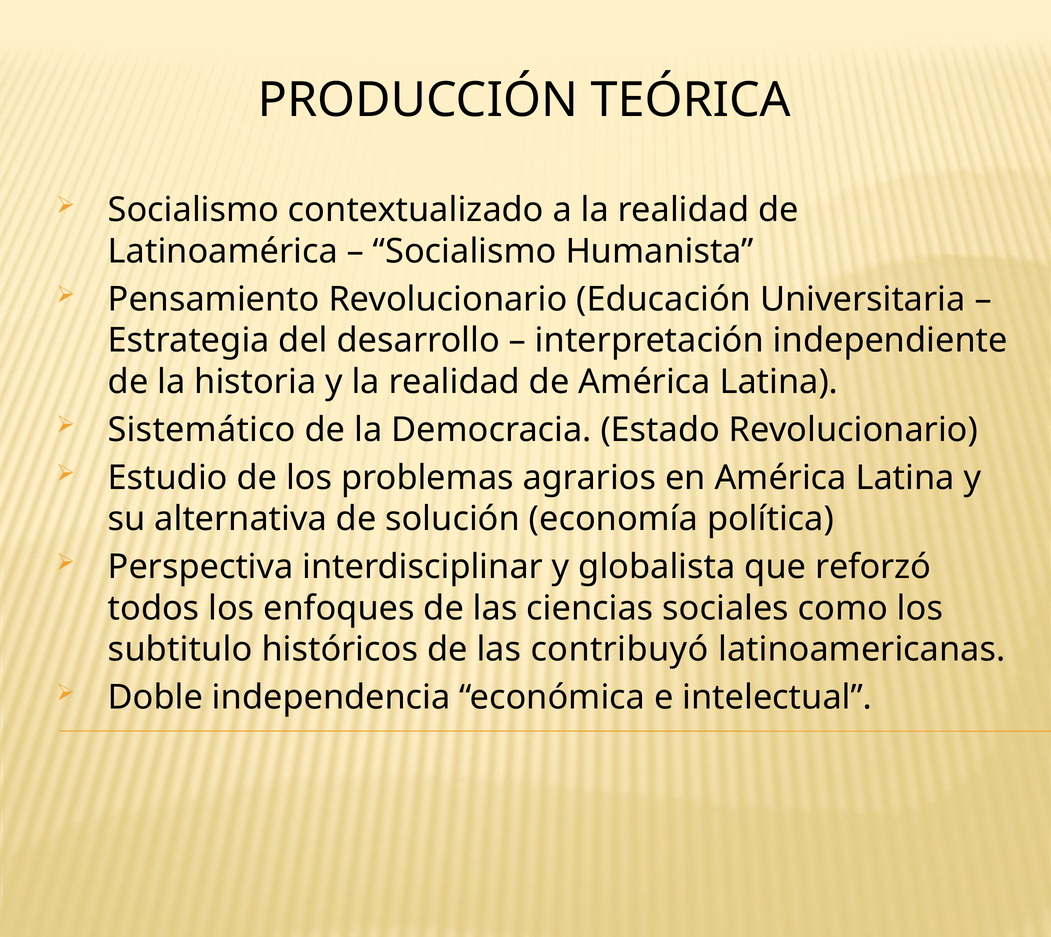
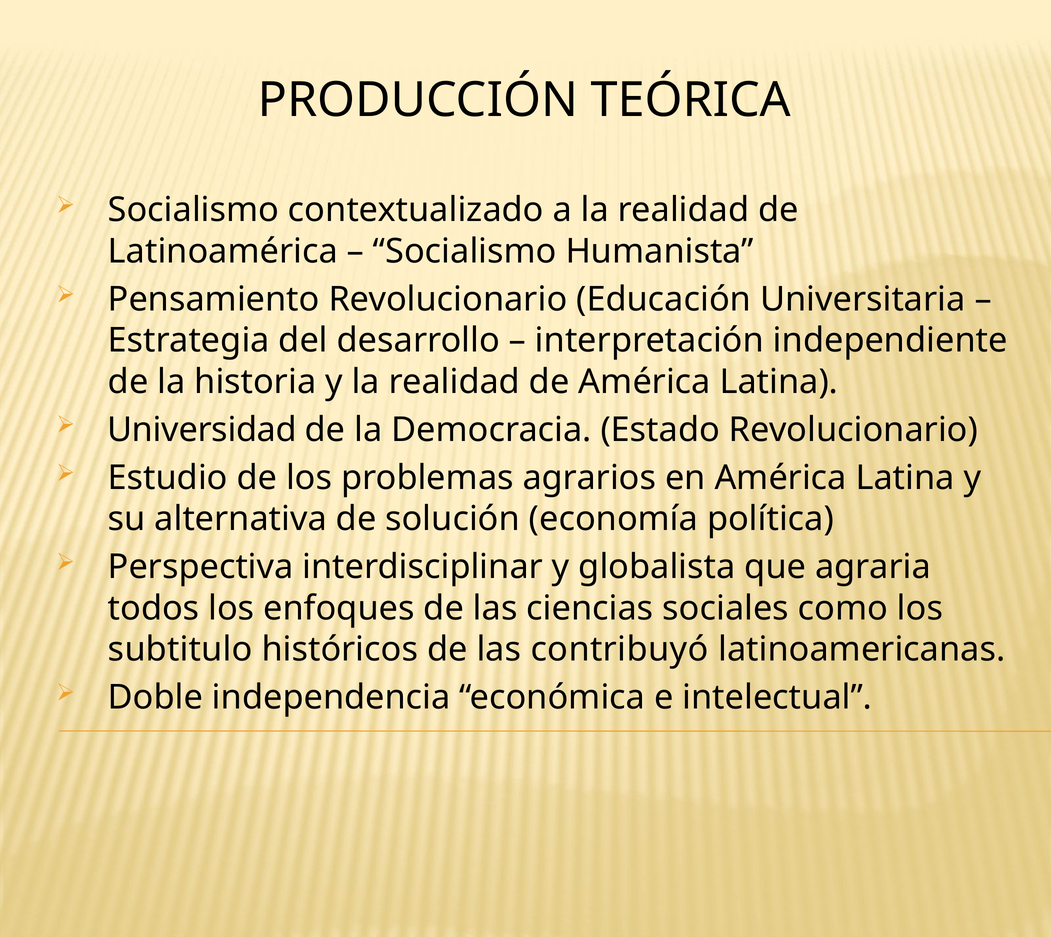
Sistemático: Sistemático -> Universidad (202, 430)
reforzó: reforzó -> agraria (873, 567)
